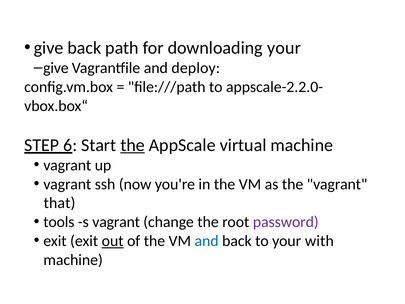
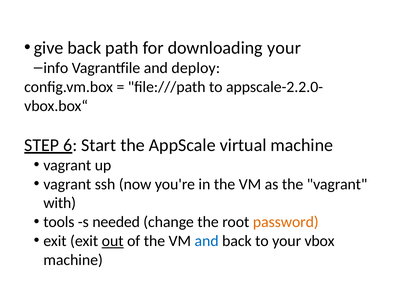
give: give -> info (56, 68)
the underline: present -> none (133, 145)
that: that -> with (60, 203)
s vagrant: vagrant -> needed (116, 222)
password colour: purple -> orange (286, 222)
with: with -> vbox (320, 241)
